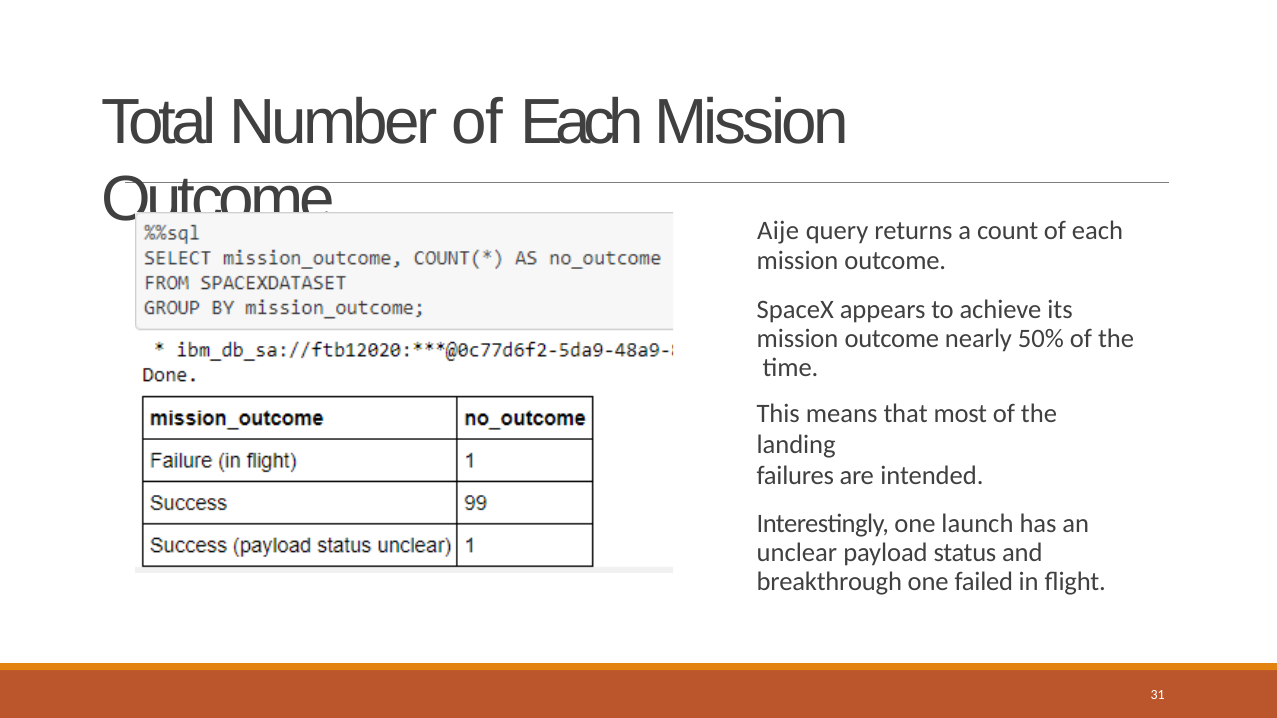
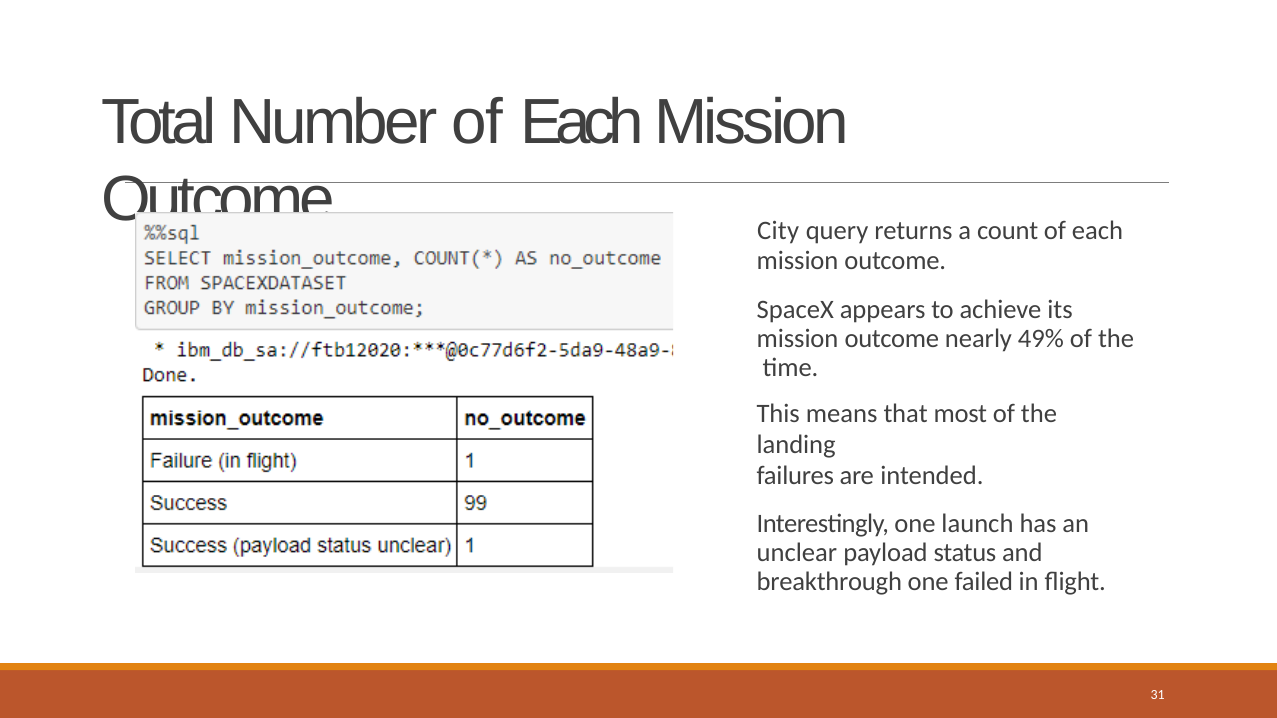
Aije: Aije -> City (778, 231)
50%: 50% -> 49% (1041, 339)
